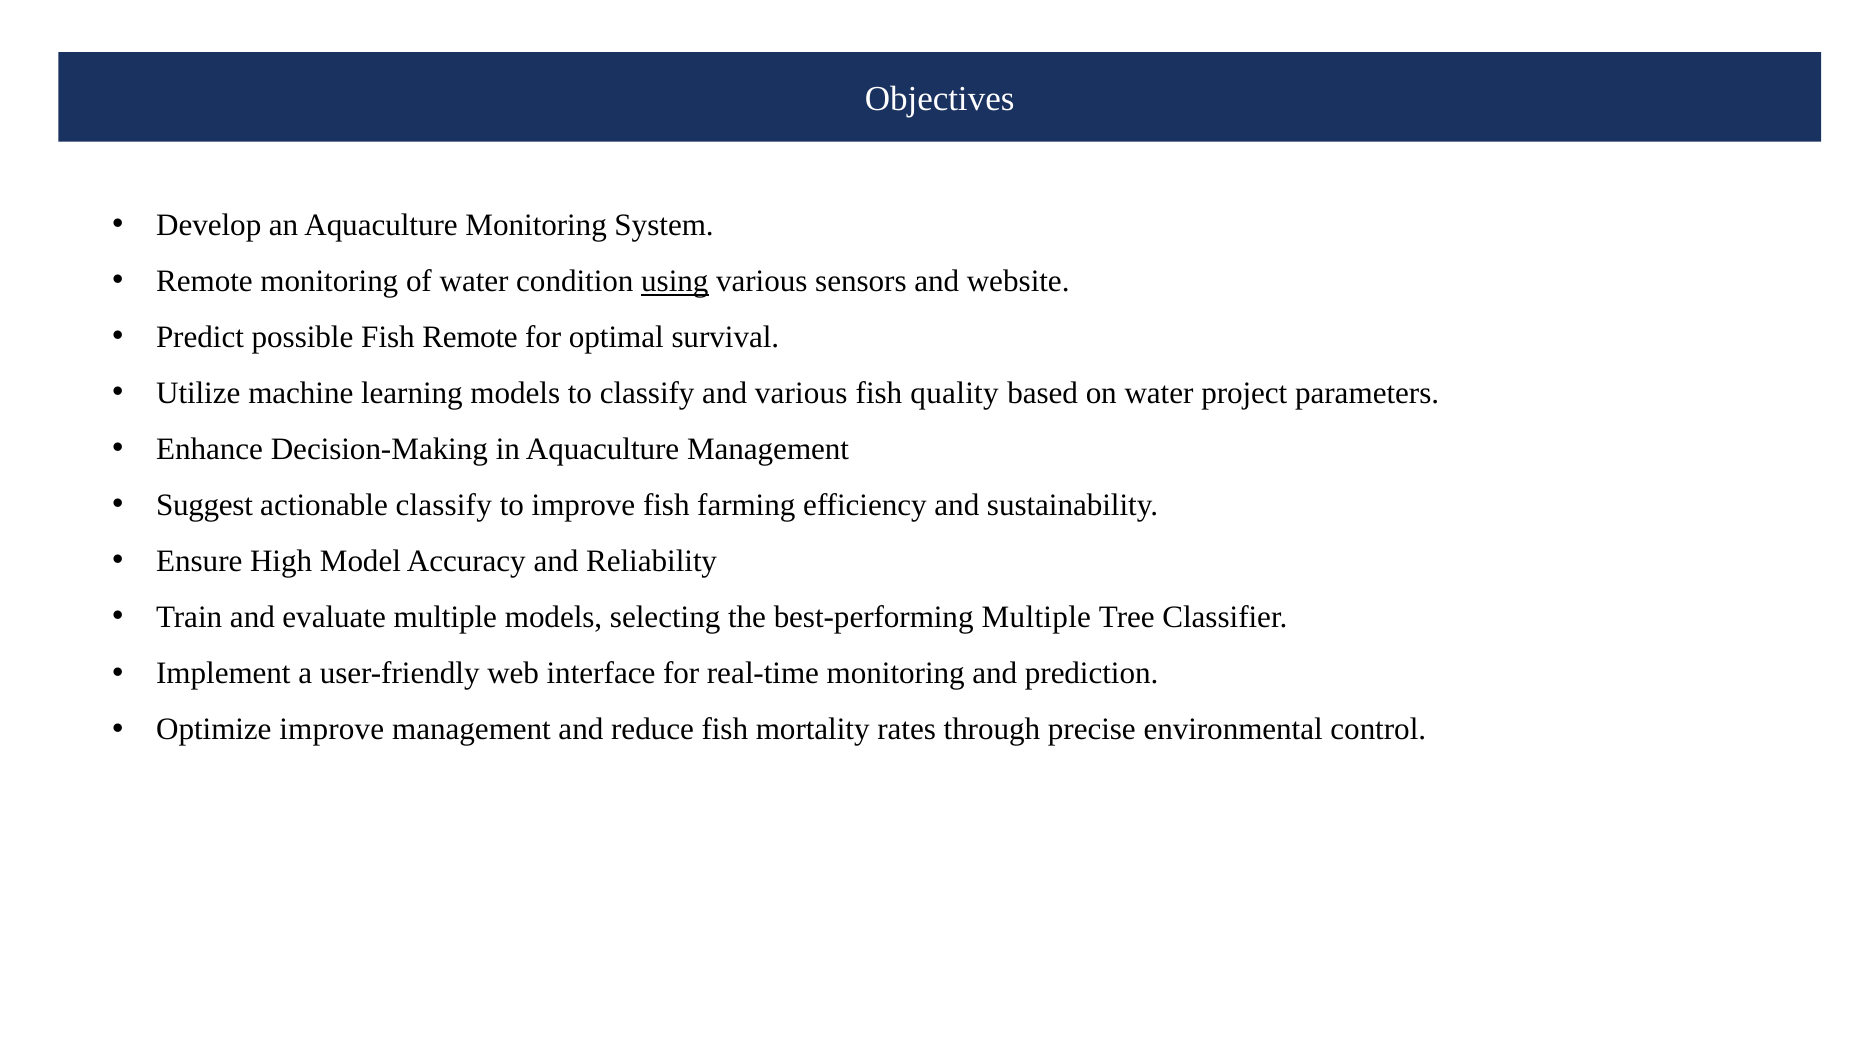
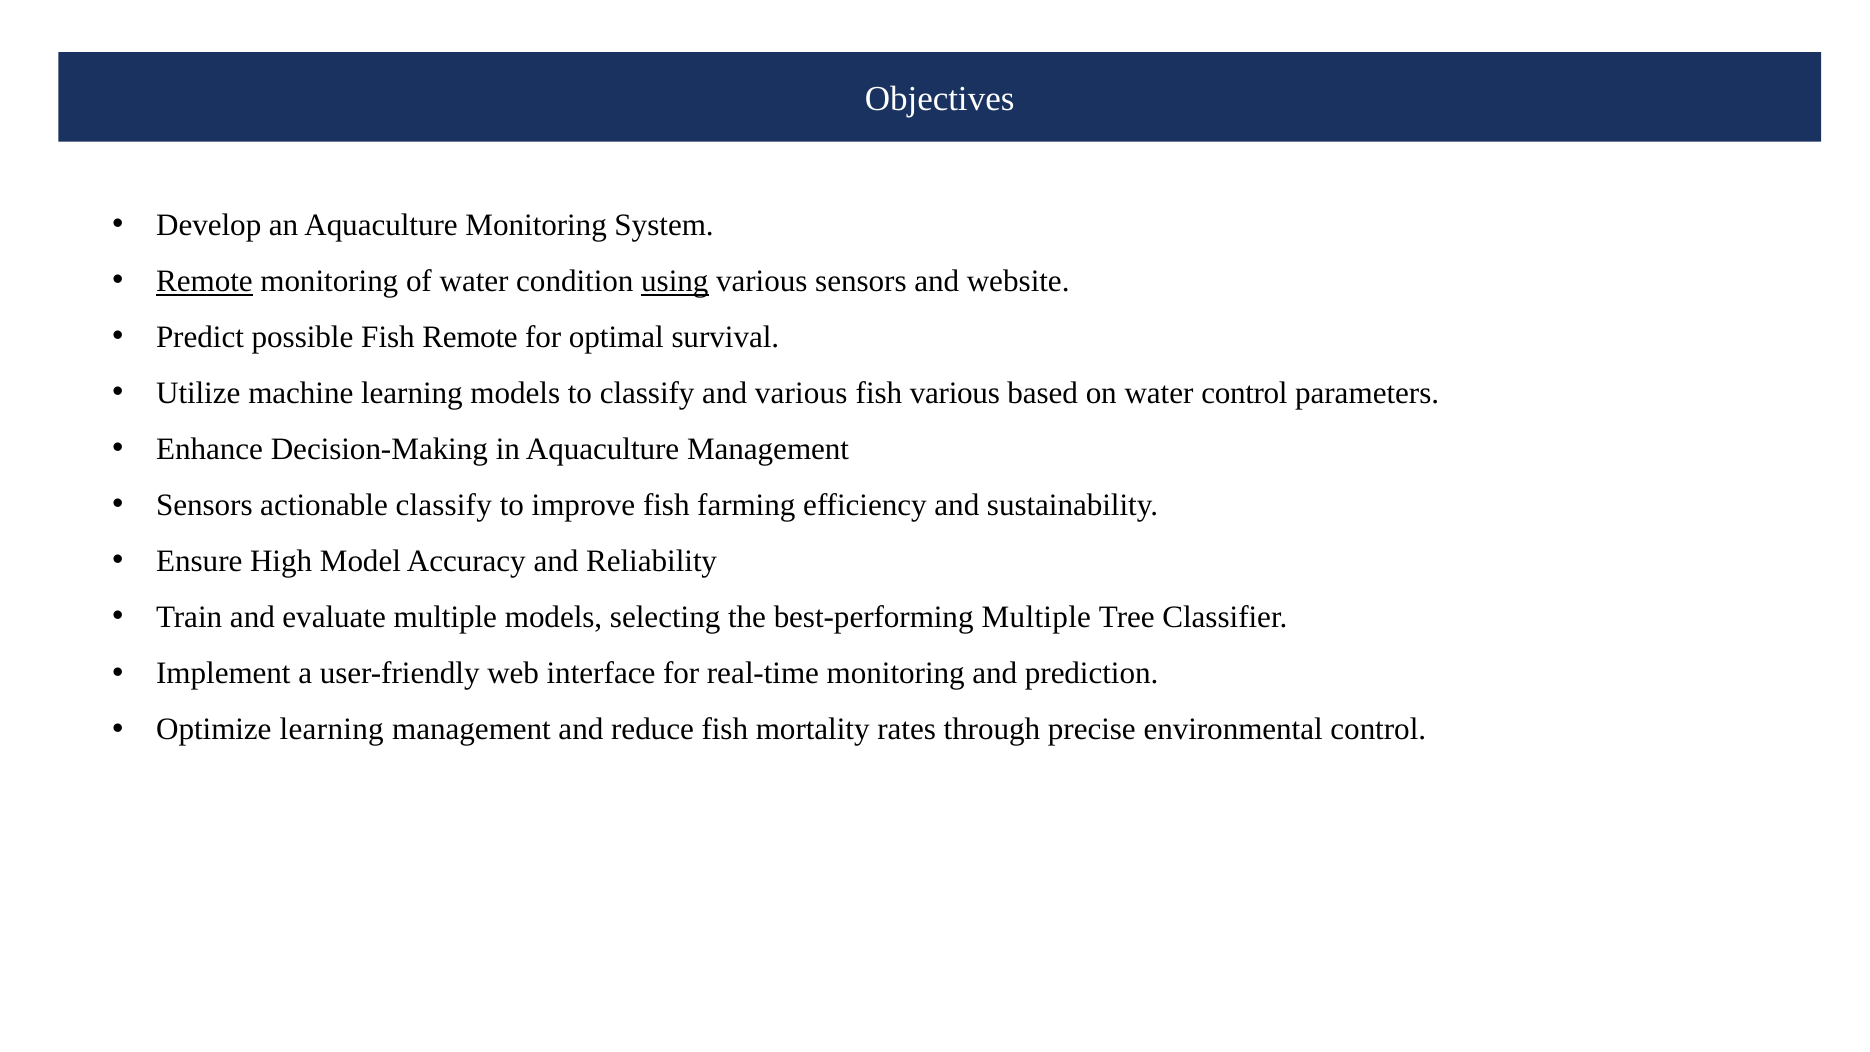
Remote underline: none -> present (204, 281)
fish quality: quality -> various (955, 393)
water project: project -> control (1244, 393)
Suggest: Suggest -> Sensors (204, 505)
Optimize improve: improve -> learning (332, 730)
